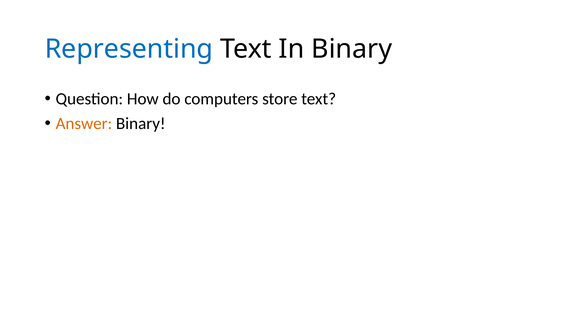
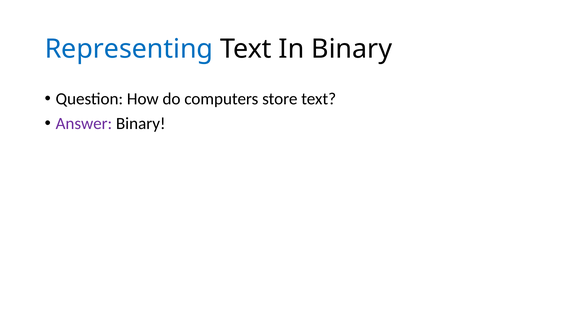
Answer colour: orange -> purple (84, 124)
